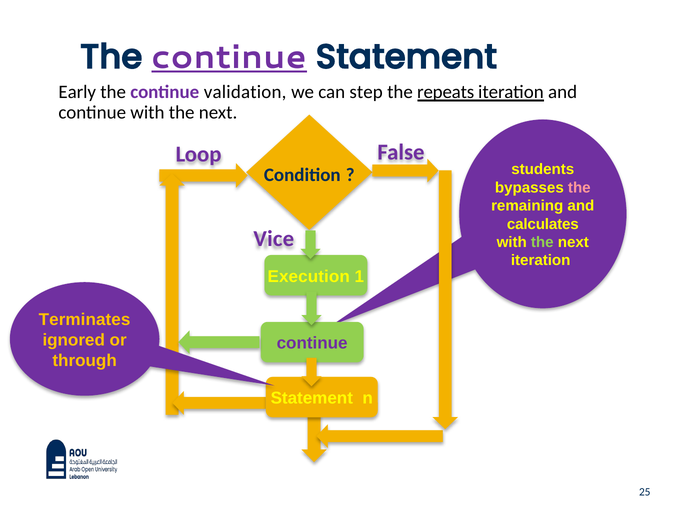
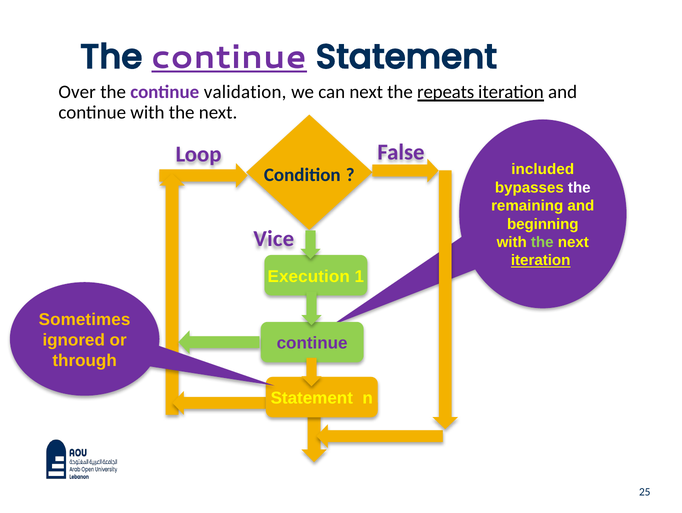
Early: Early -> Over (77, 92)
can step: step -> next (366, 92)
students: students -> included (543, 169)
the colour: pink -> white (579, 188)
calculates: calculates -> beginning (543, 224)
iteration underline: none -> present (541, 260)
Terminates: Terminates -> Sometimes (85, 320)
